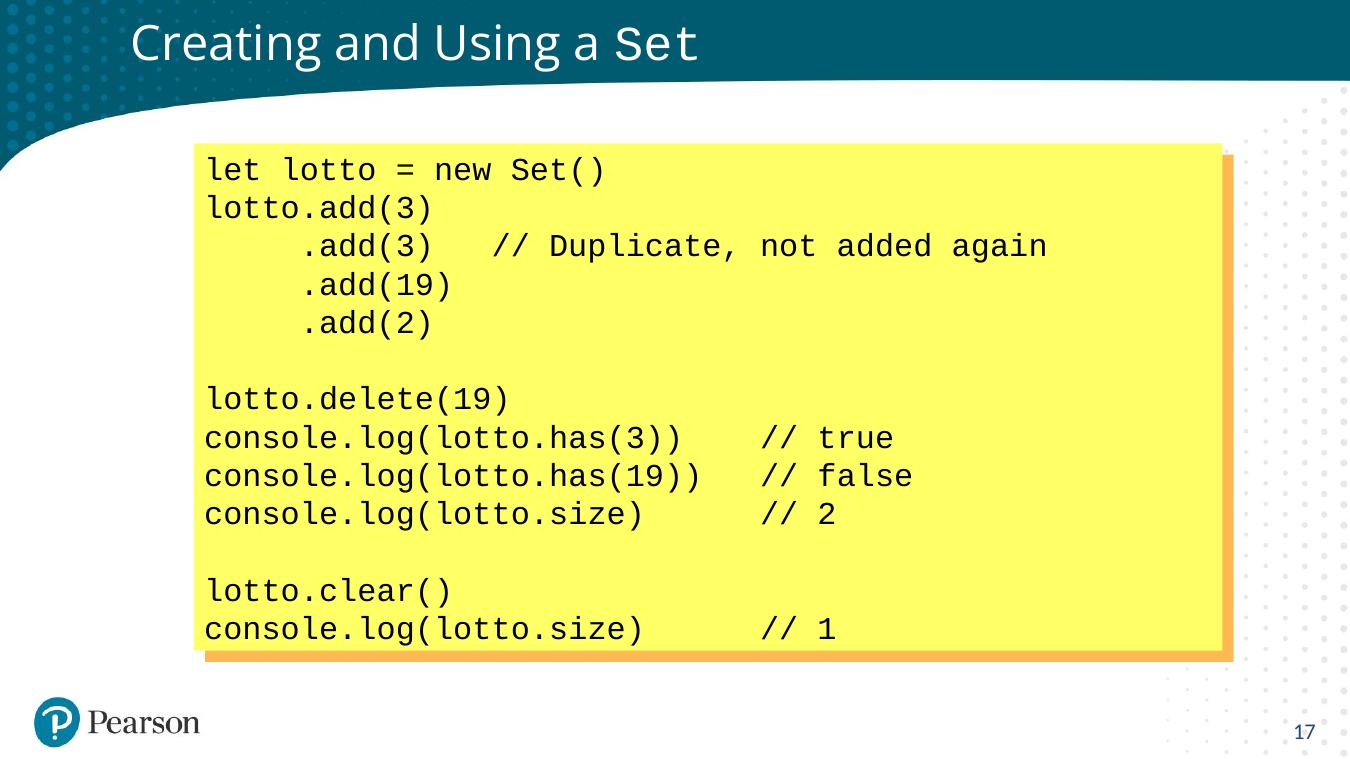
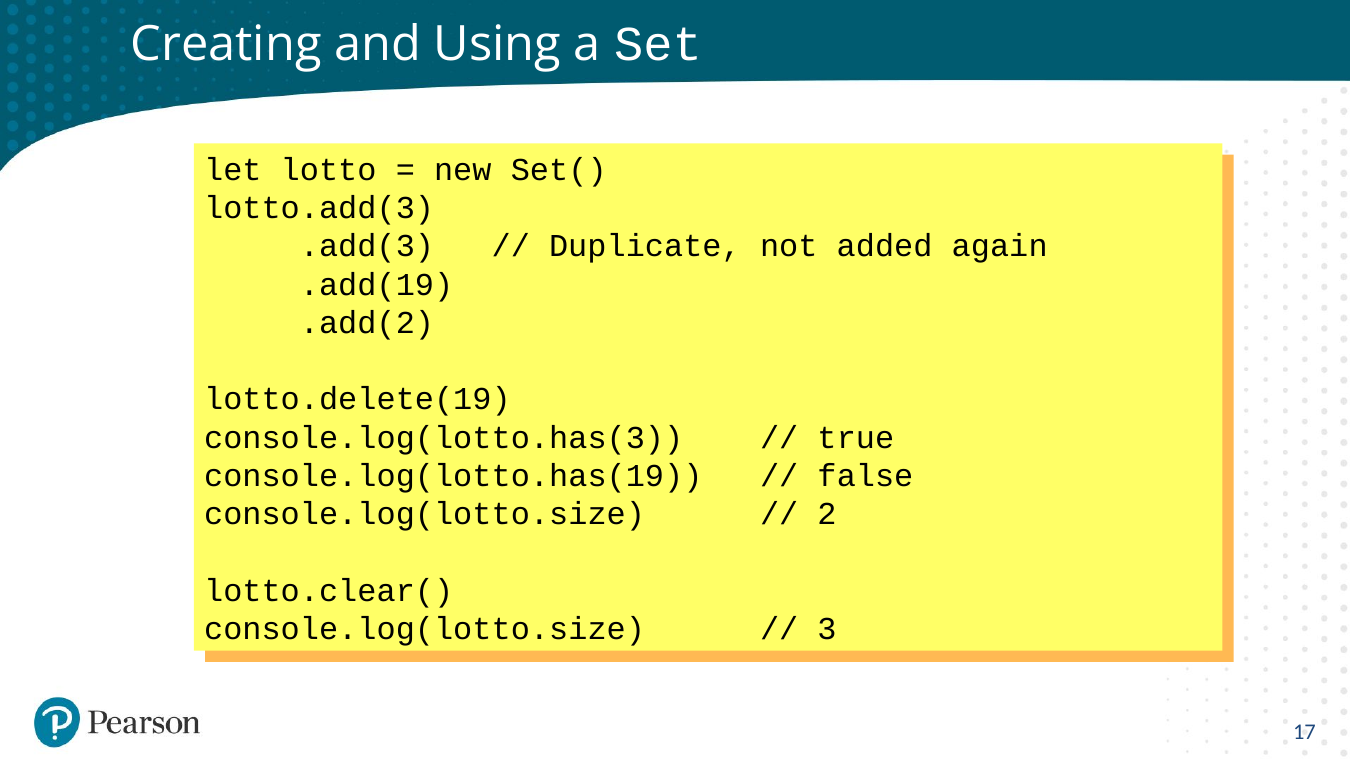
1: 1 -> 3 (827, 629)
